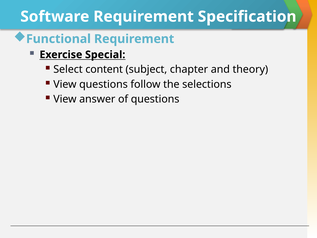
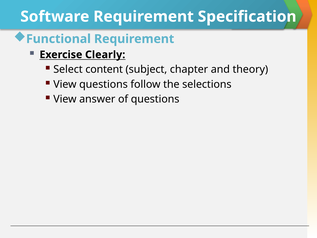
Special: Special -> Clearly (105, 55)
